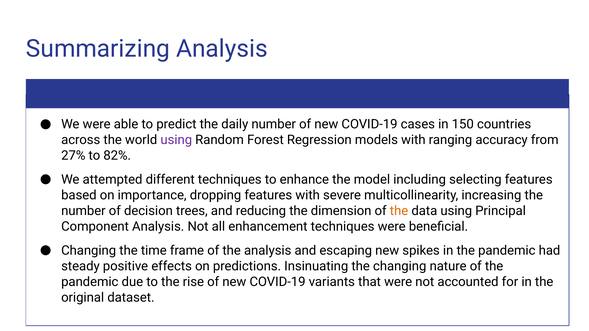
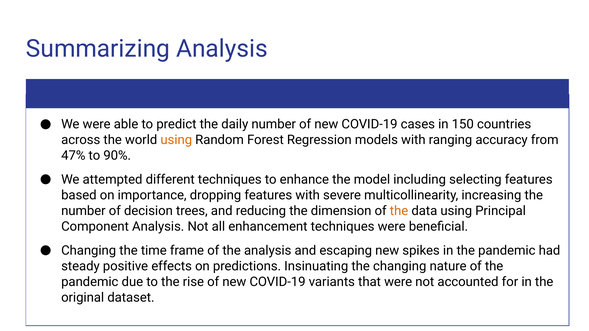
using colour: purple -> orange (176, 140)
27%: 27% -> 47% (73, 156)
82%: 82% -> 90% (117, 156)
